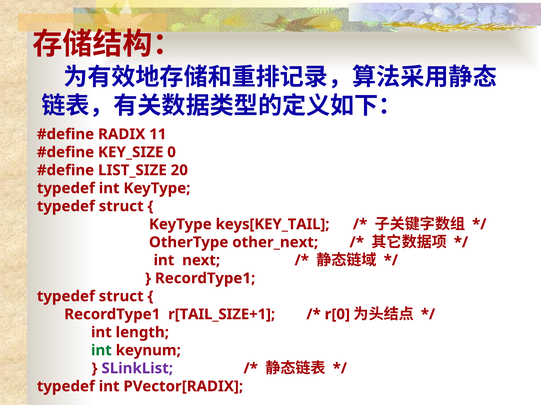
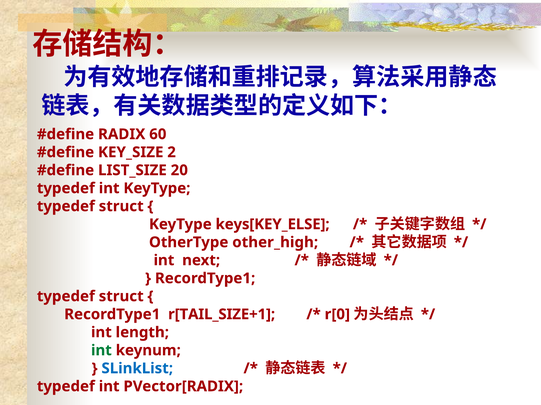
11: 11 -> 60 (158, 134)
0: 0 -> 2 (172, 153)
keys[KEY_TAIL: keys[KEY_TAIL -> keys[KEY_ELSE (273, 225)
other_next: other_next -> other_high (275, 243)
SLinkList colour: purple -> blue (137, 369)
